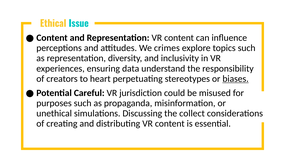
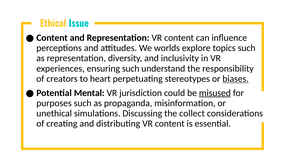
crimes: crimes -> worlds (167, 48)
ensuring data: data -> such (131, 68)
Careful: Careful -> Mental (89, 93)
misused underline: none -> present (215, 93)
